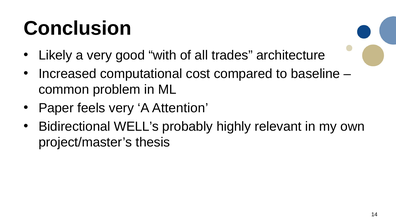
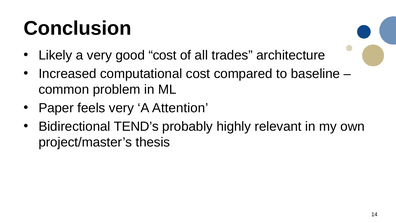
good with: with -> cost (163, 55)
WELL’s: WELL’s -> TEND’s (136, 126)
